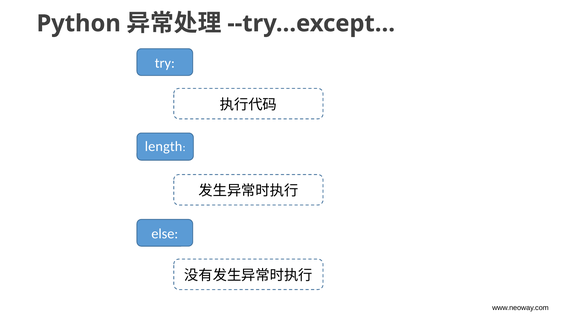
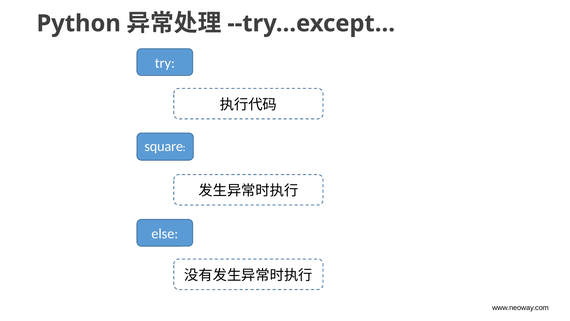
length: length -> square (164, 146)
